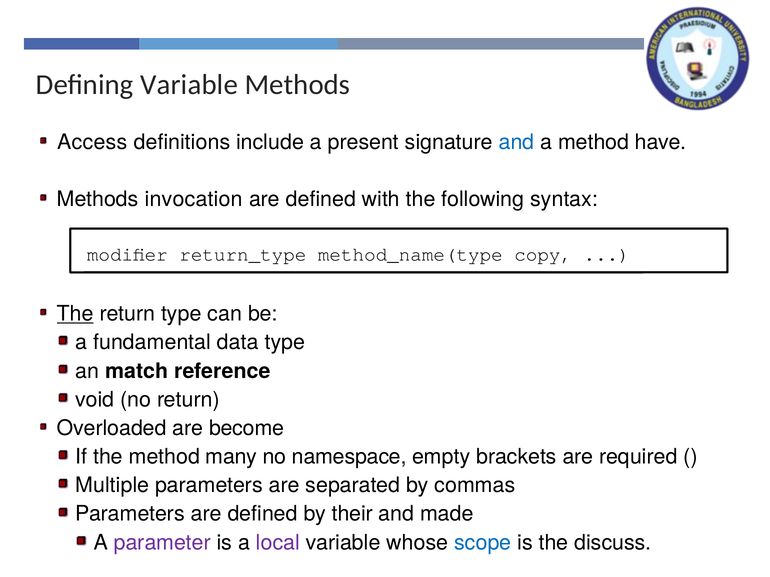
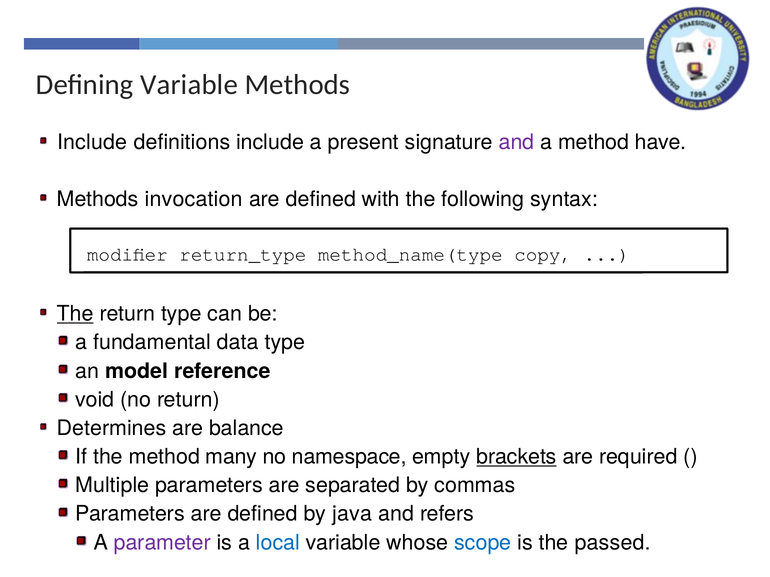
Access: Access -> Include (92, 142)
and colour: blue -> purple (516, 142)
match: match -> model (137, 371)
Overloaded: Overloaded -> Determines (112, 429)
become: become -> balance (246, 429)
brackets underline: none -> present (516, 457)
their: their -> java (352, 514)
made: made -> refers (447, 514)
local colour: purple -> blue (278, 543)
discuss: discuss -> passed (613, 543)
